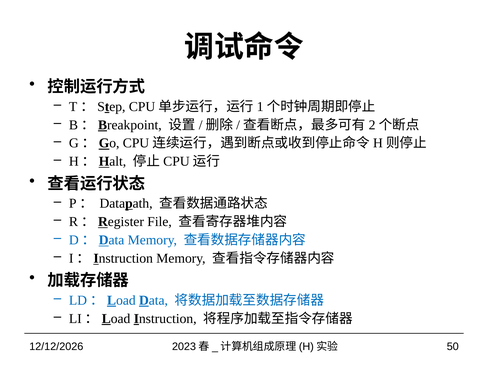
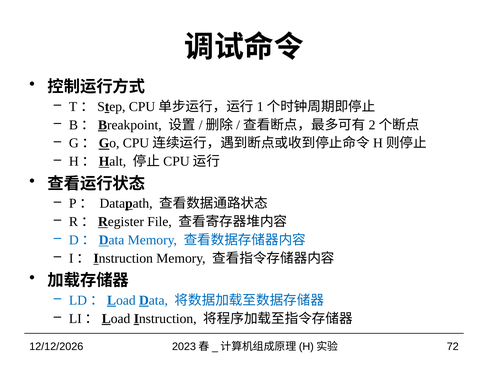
50: 50 -> 72 (453, 347)
